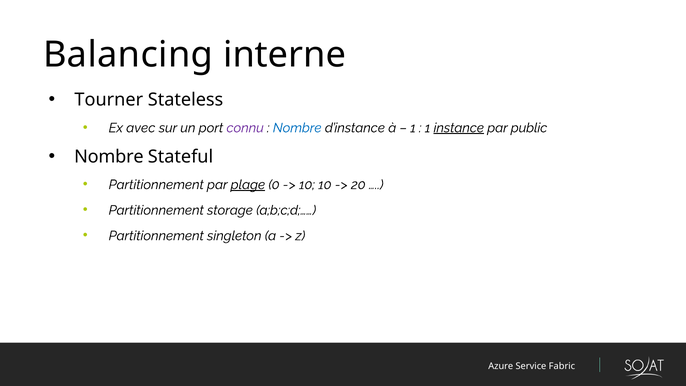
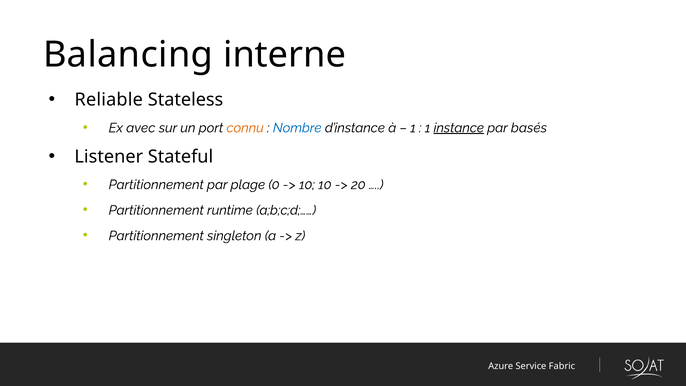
Tourner: Tourner -> Reliable (109, 100)
connu colour: purple -> orange (245, 128)
public: public -> basés (529, 128)
Nombre: Nombre -> Listener (109, 157)
plage underline: present -> none (248, 185)
storage: storage -> runtime (230, 210)
